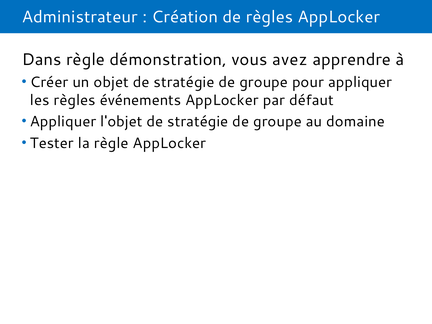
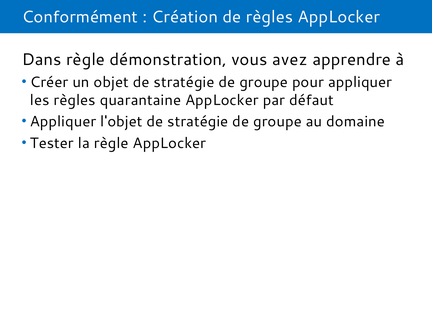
Administrateur: Administrateur -> Conformément (80, 17)
événements: événements -> quarantaine (140, 100)
